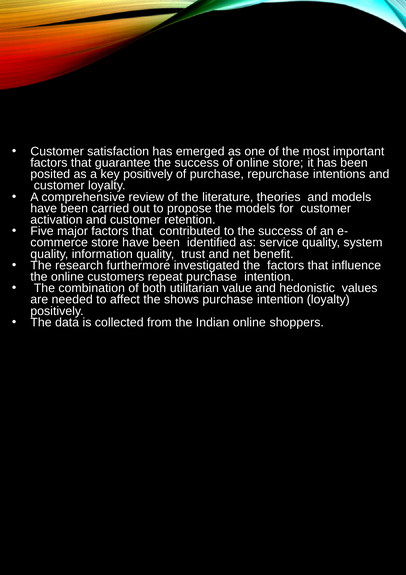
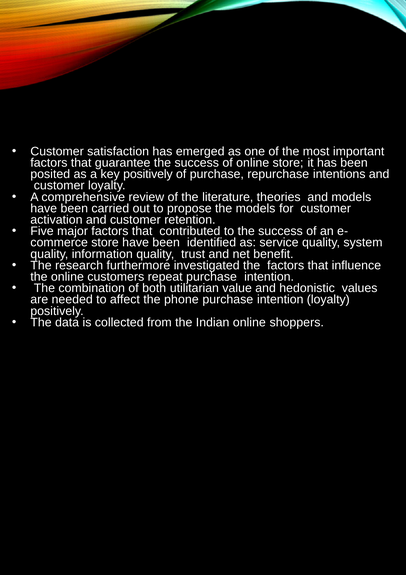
shows: shows -> phone (181, 299)
